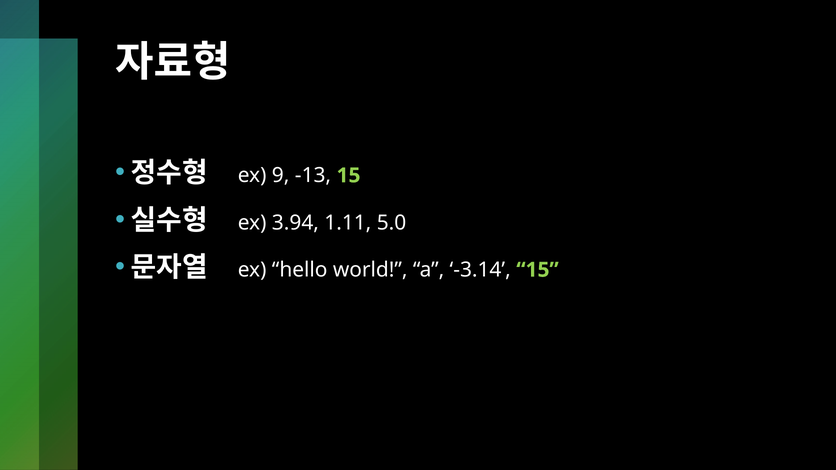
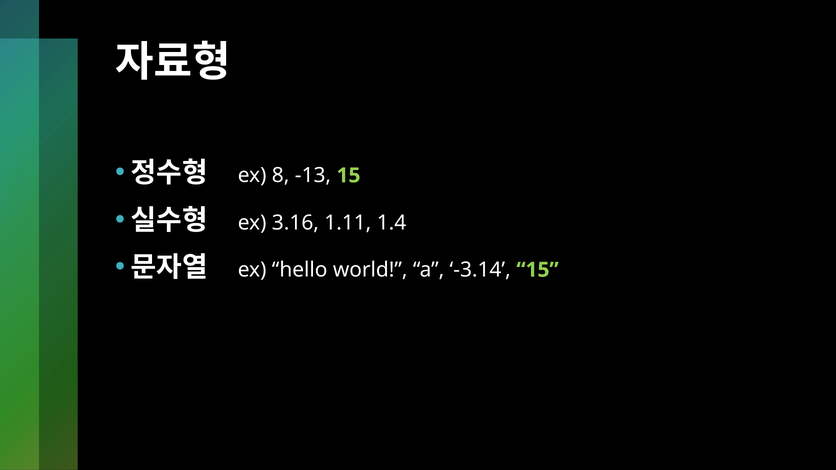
9: 9 -> 8 (281, 176)
3.94: 3.94 -> 3.16 (295, 223)
5.0: 5.0 -> 1.4 (392, 223)
